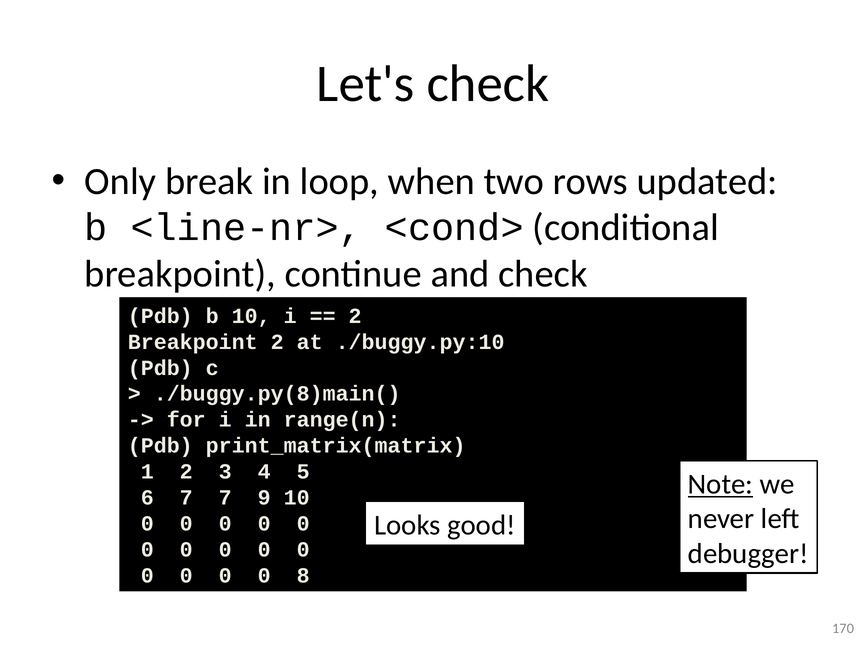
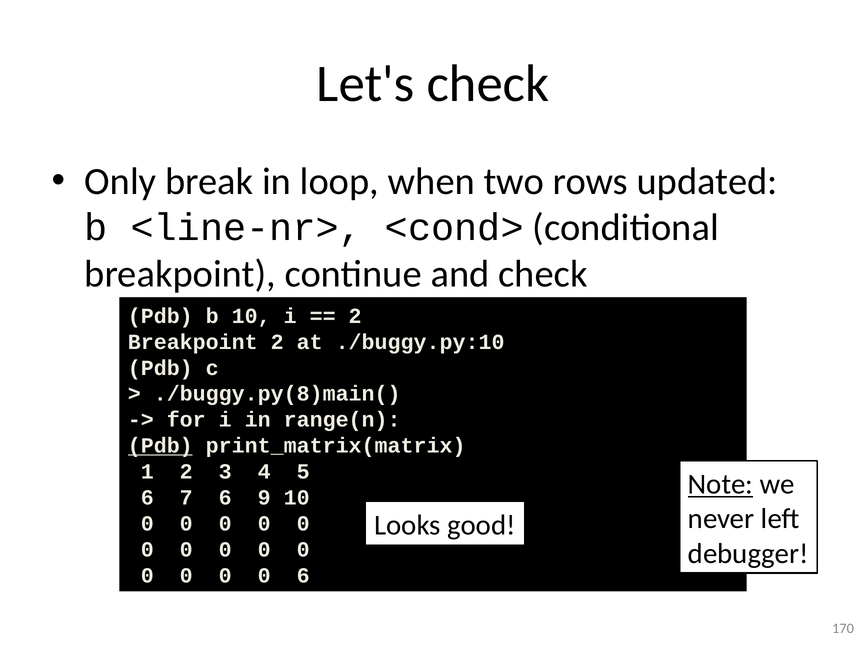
Pdb underline: none -> present (160, 446)
7 7: 7 -> 6 (225, 498)
0 8: 8 -> 6 (303, 576)
